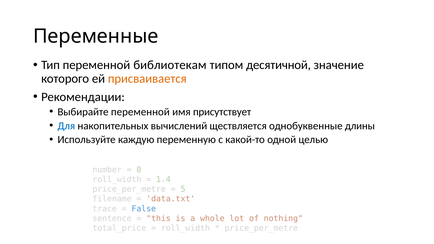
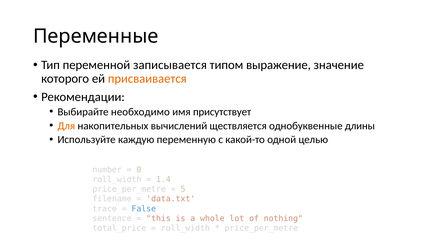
библиотекам: библиотекам -> записывается (170, 65)
десятичной: десятичной -> выражение (278, 65)
Выбирайте переменной: переменной -> необходимо (140, 112)
Для colour: blue -> orange (66, 126)
